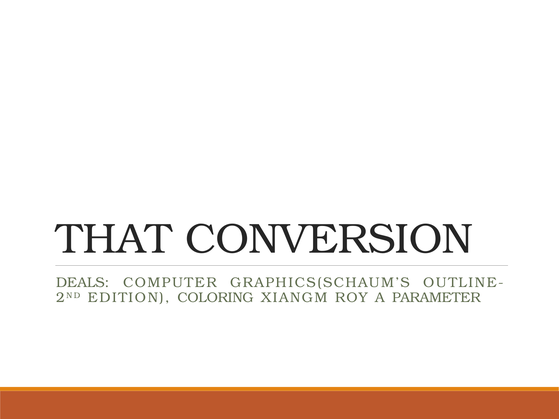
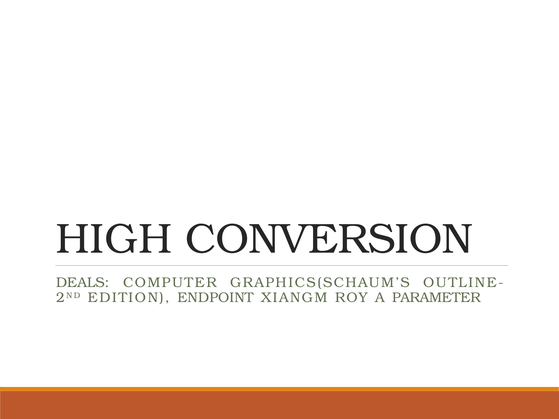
THAT: THAT -> HIGH (114, 239)
COLORING: COLORING -> ENDPOINT (215, 298)
